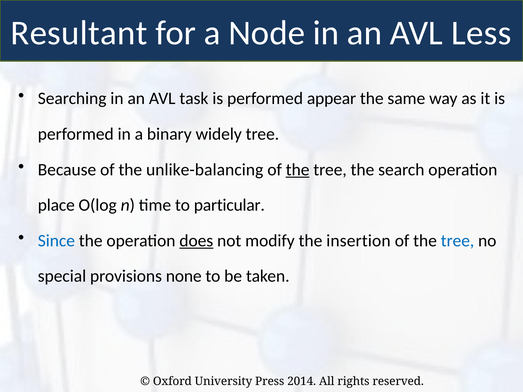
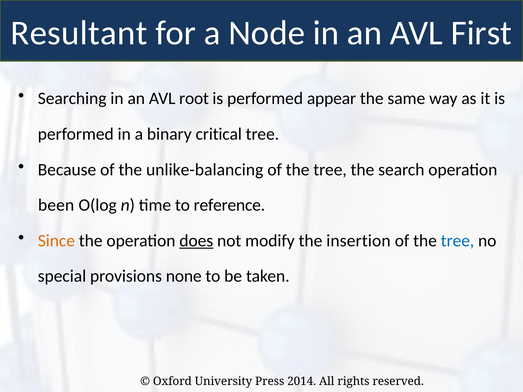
Less: Less -> First (481, 33)
task: task -> root (194, 99)
widely: widely -> critical (219, 134)
the underline: present -> none (298, 170)
place: place -> been (56, 205)
particular: particular -> reference (229, 205)
Since colour: blue -> orange (56, 241)
